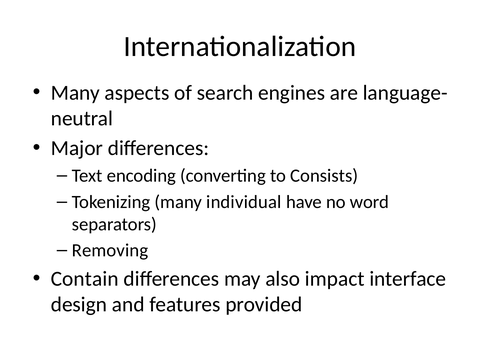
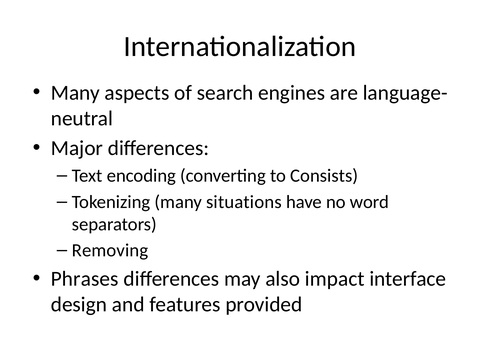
individual: individual -> situations (244, 202)
Contain: Contain -> Phrases (85, 279)
